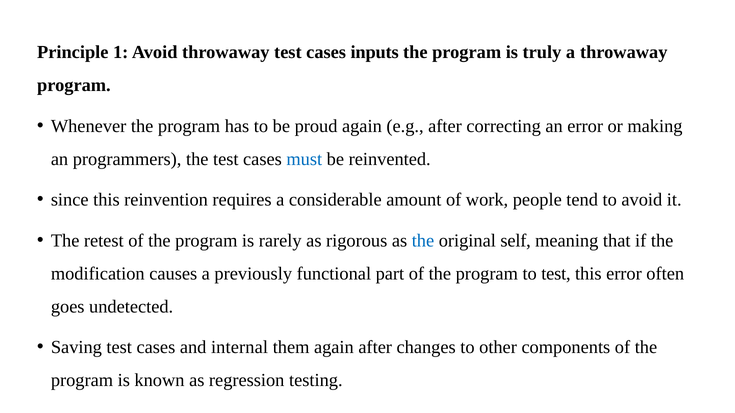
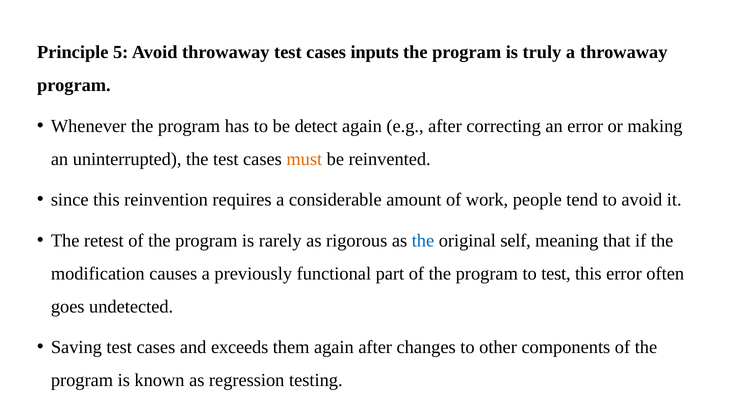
1: 1 -> 5 (121, 52)
proud: proud -> detect (316, 126)
programmers: programmers -> uninterrupted (127, 159)
must colour: blue -> orange (304, 159)
internal: internal -> exceeds (240, 348)
